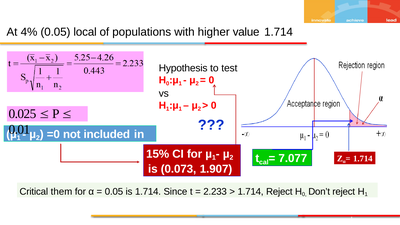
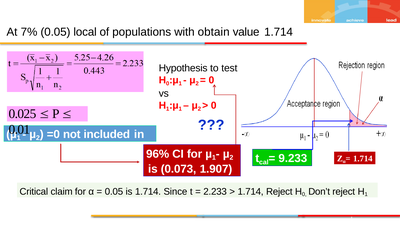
4%: 4% -> 7% (29, 32)
higher: higher -> obtain (214, 32)
15%: 15% -> 96% (158, 154)
7.077: 7.077 -> 9.233 (293, 158)
them: them -> claim (62, 192)
